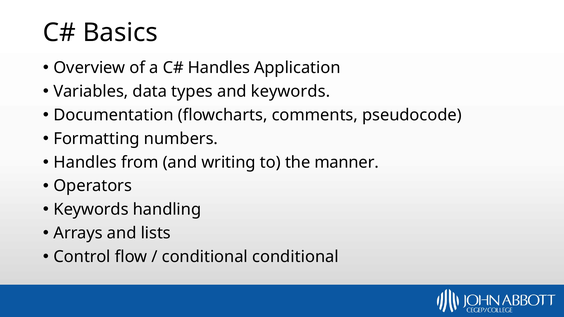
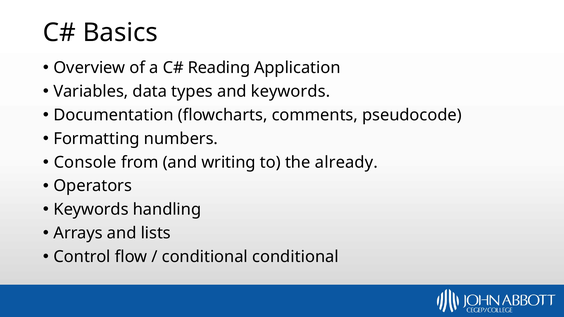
Handles: Handles -> Reading (219, 68)
Handles: Handles -> Console (85, 162)
manner: manner -> already (346, 162)
